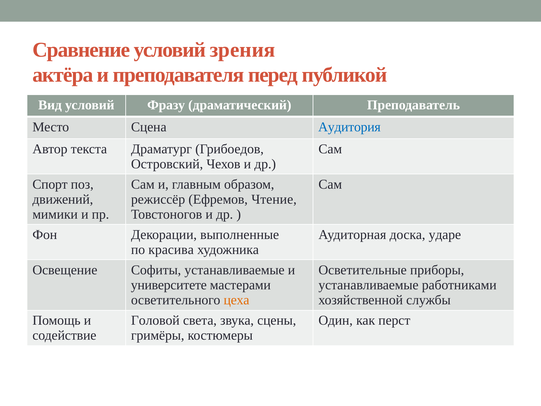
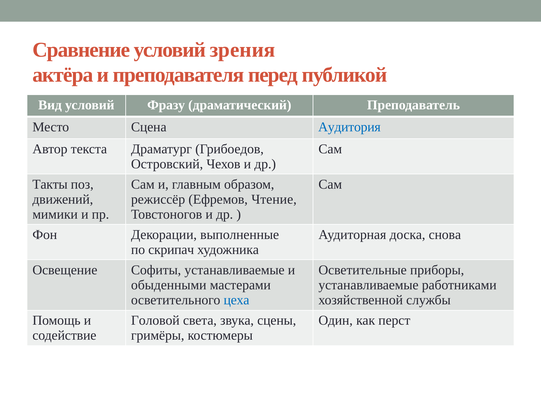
Спорт: Спорт -> Такты (50, 184)
ударе: ударе -> снова (445, 235)
красива: красива -> скрипач (171, 250)
университете: университете -> обыденными (169, 285)
цеха colour: orange -> blue (237, 300)
